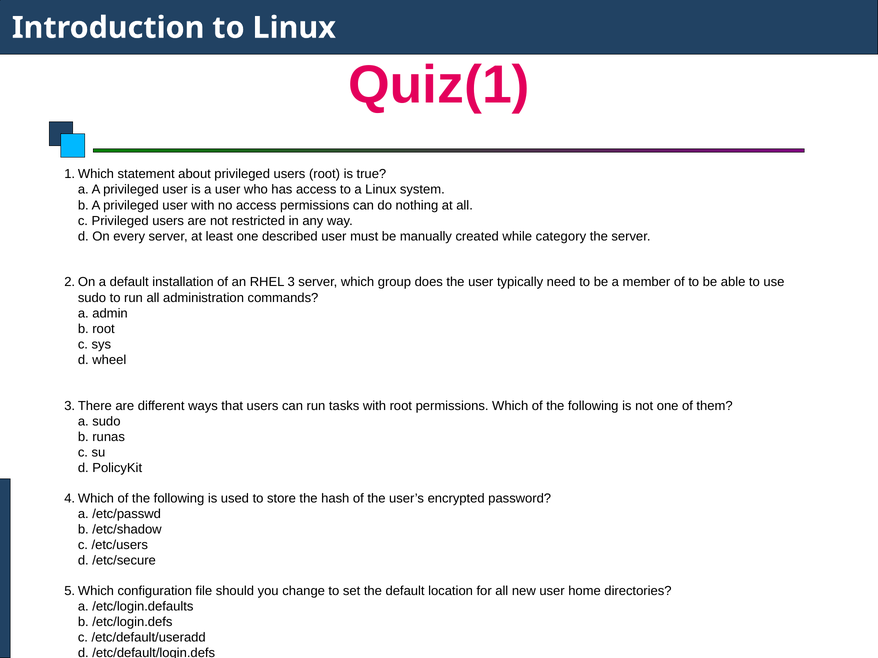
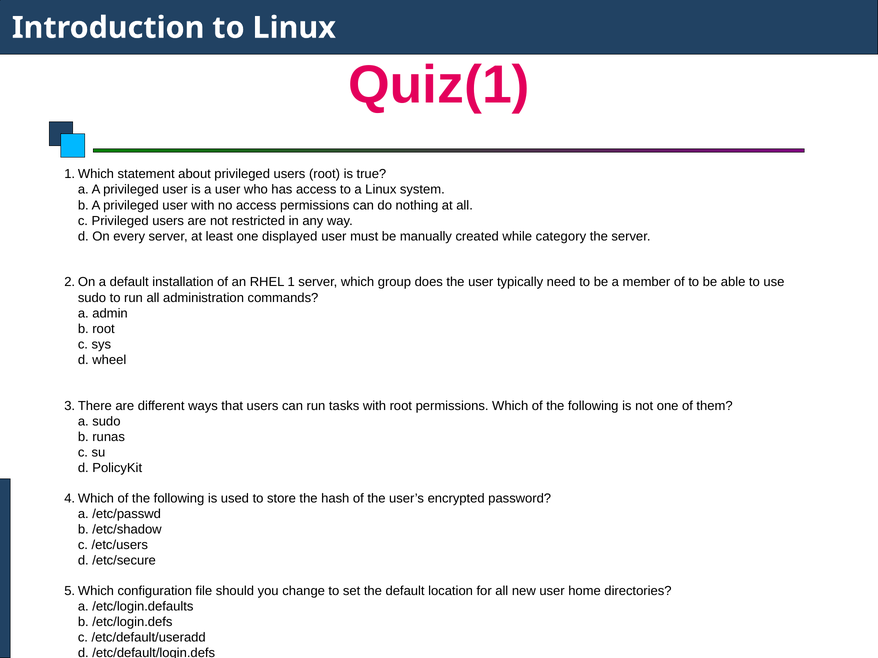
described: described -> displayed (290, 237)
3: 3 -> 1 (291, 282)
